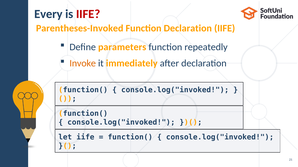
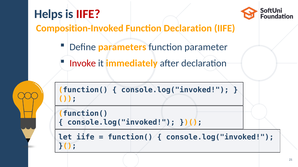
Every: Every -> Helps (48, 14)
Parentheses-Invoked: Parentheses-Invoked -> Composition-Invoked (80, 28)
repeatedly: repeatedly -> parameter (206, 47)
Invoke colour: orange -> red (83, 63)
